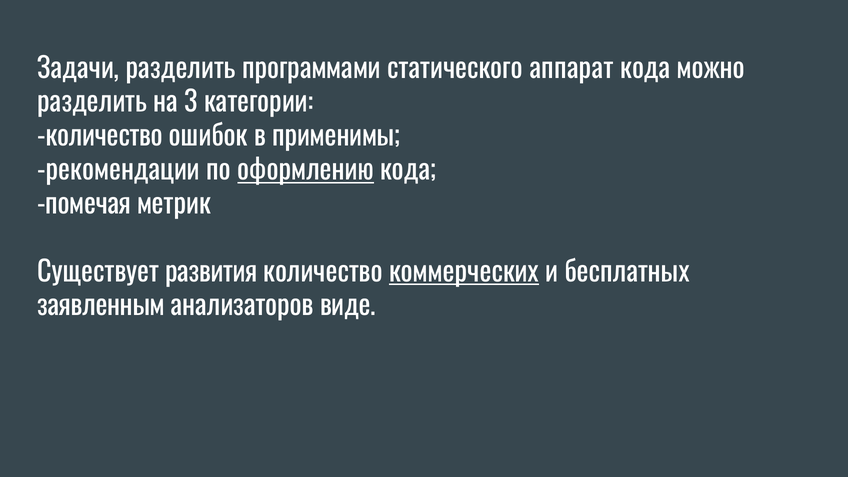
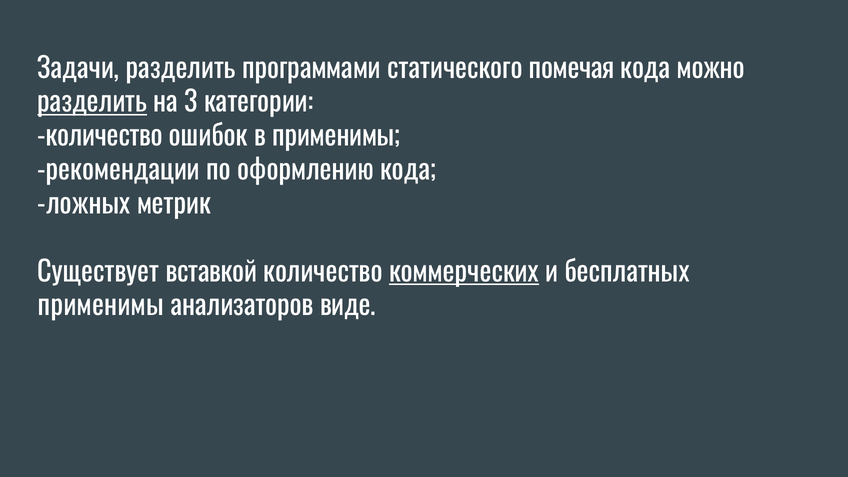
аппарат: аппарат -> помечая (572, 69)
разделить underline: none -> present (92, 103)
оформлению underline: present -> none (306, 170)
помечая: помечая -> ложных (84, 204)
развития: развития -> вставкой (211, 272)
заявленным: заявленным -> применимы (101, 306)
